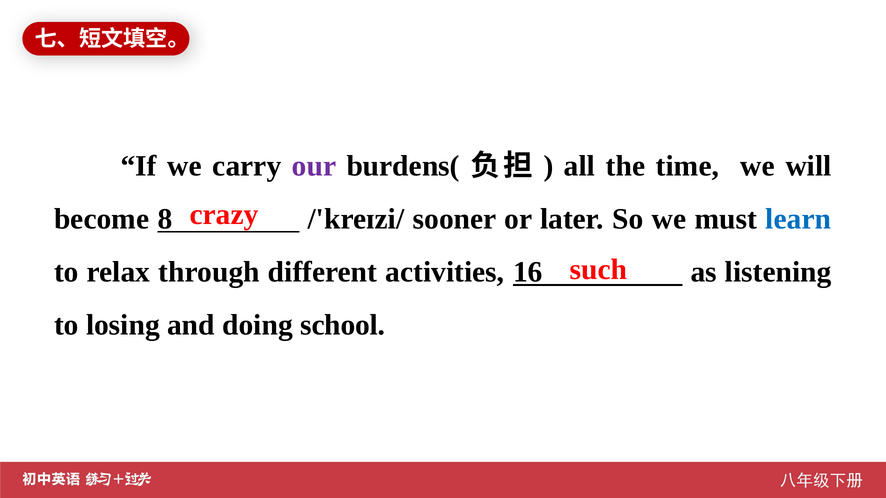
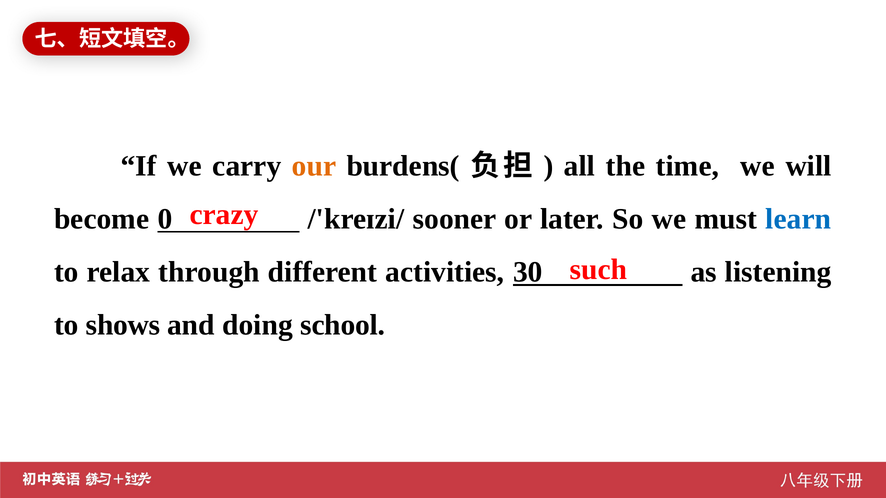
our colour: purple -> orange (314, 166)
8: 8 -> 0 (165, 219)
16: 16 -> 30 (528, 272)
losing: losing -> shows (123, 325)
